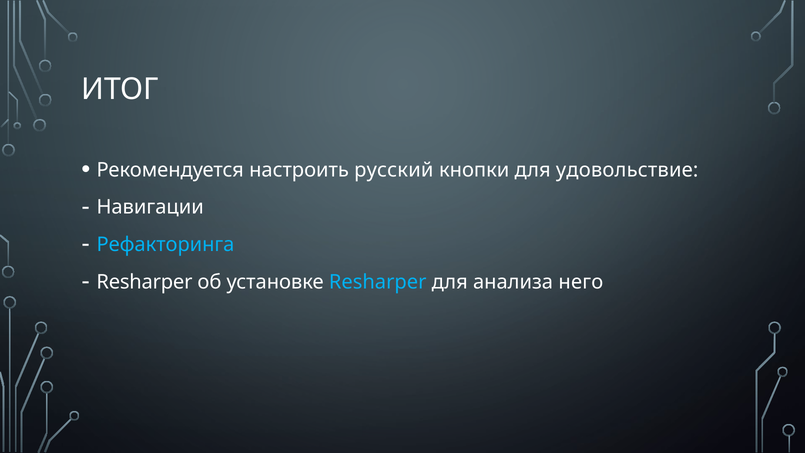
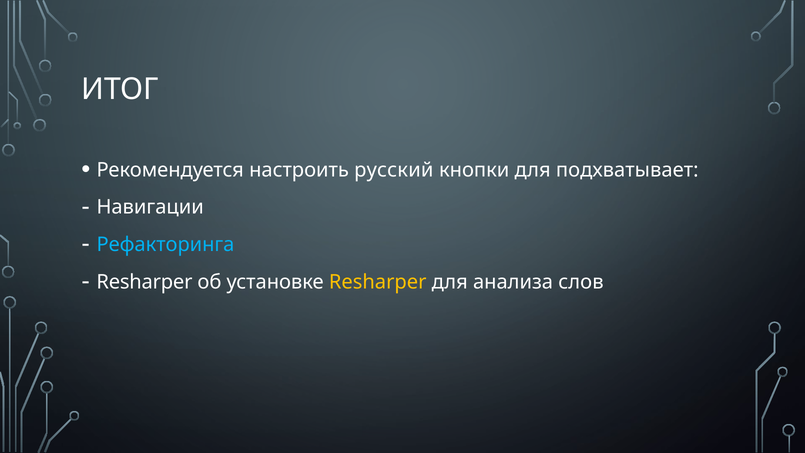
удовольствие: удовольствие -> подхватывает (627, 170)
Resharper colour: light blue -> yellow (378, 282)
него: него -> слов (581, 282)
